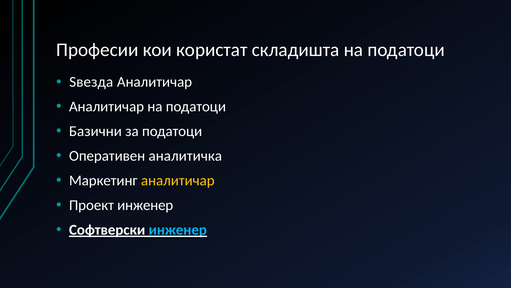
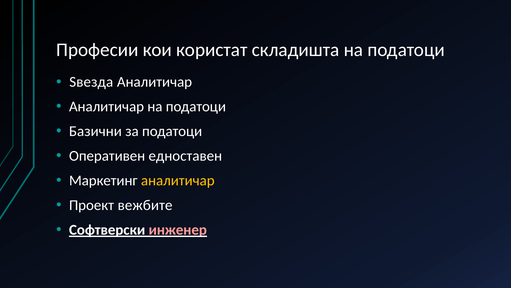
аналитичка: аналитичка -> едноставен (185, 156)
Проект инженер: инженер -> вежбите (145, 205)
инженер colour: light blue -> pink (178, 230)
